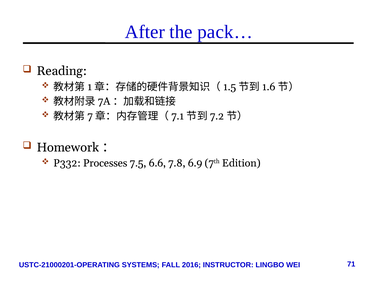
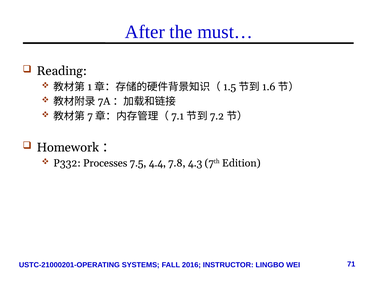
pack…: pack… -> must… (225, 32)
6.6: 6.6 -> 4.4 (157, 163)
6.9: 6.9 -> 4.3 (195, 163)
